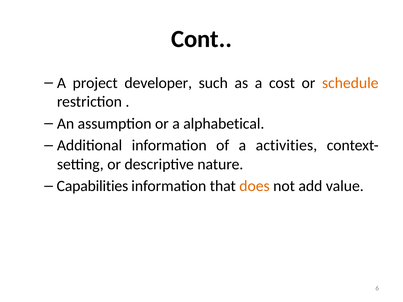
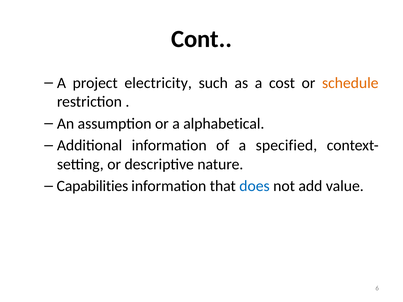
developer: developer -> electricity (158, 83)
activities: activities -> specified (286, 146)
does colour: orange -> blue (254, 186)
